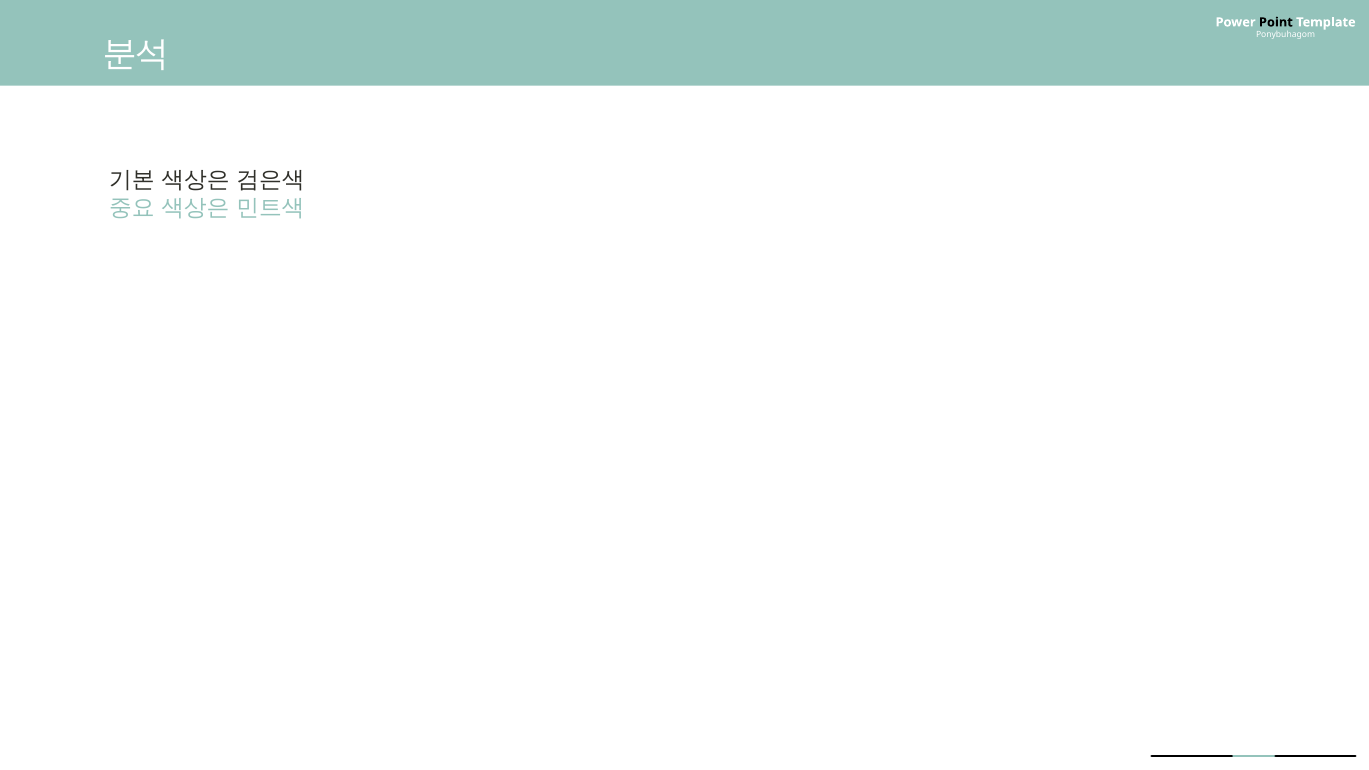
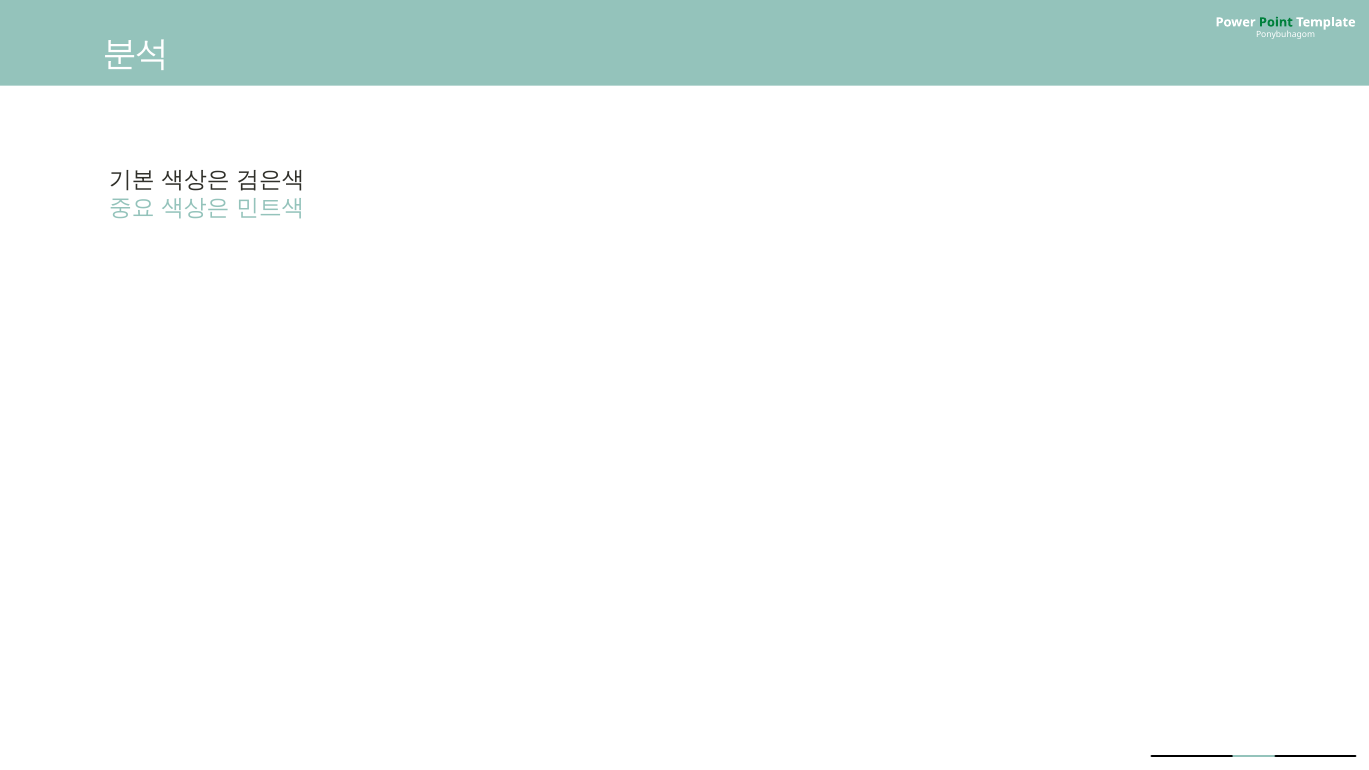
Point colour: black -> green (1276, 22)
